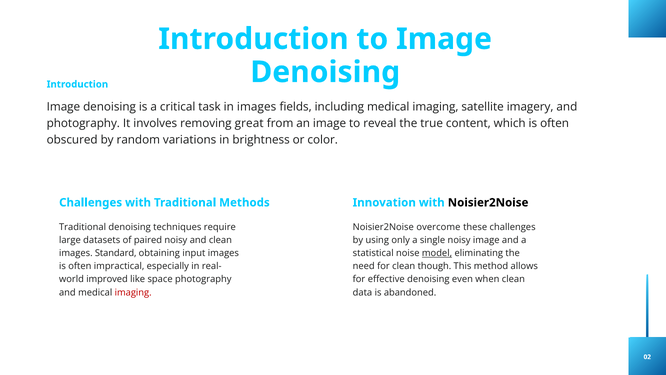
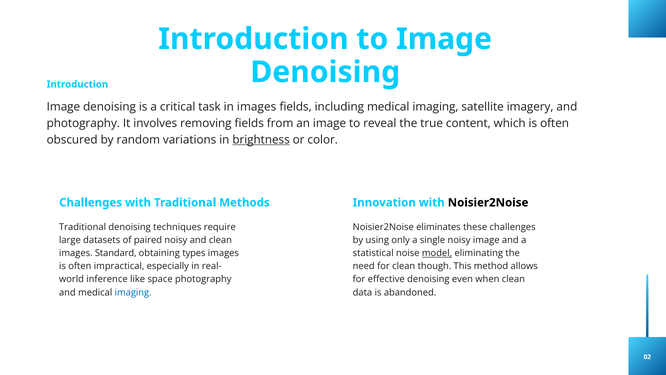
removing great: great -> fields (249, 123)
brightness underline: none -> present (261, 140)
overcome: overcome -> eliminates (438, 227)
input: input -> types (194, 253)
improved: improved -> inference (107, 279)
imaging colour: red -> blue (133, 292)
